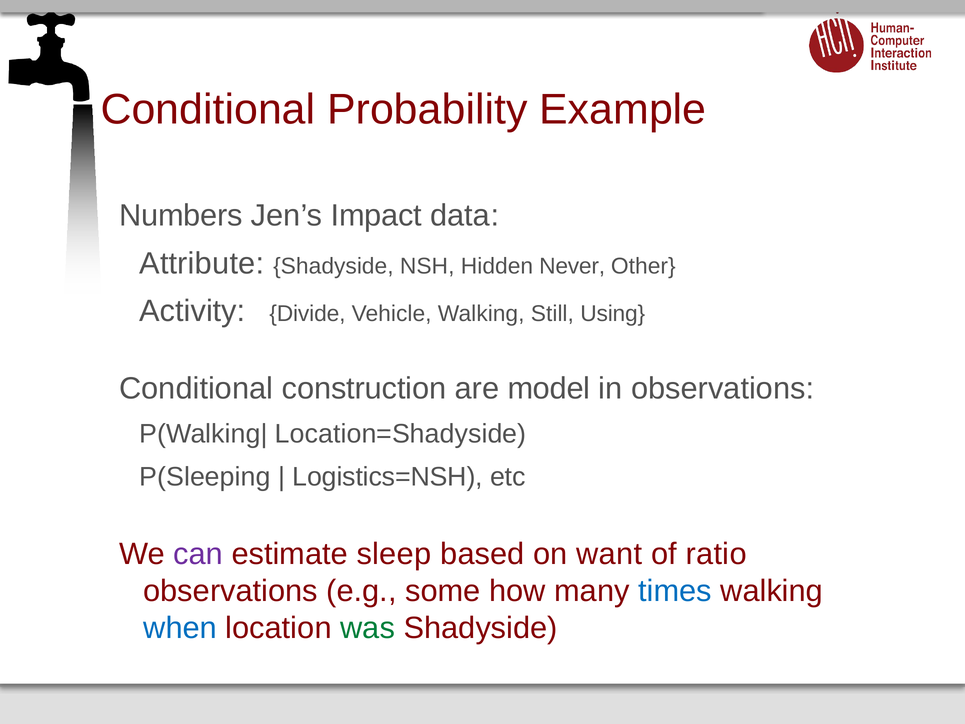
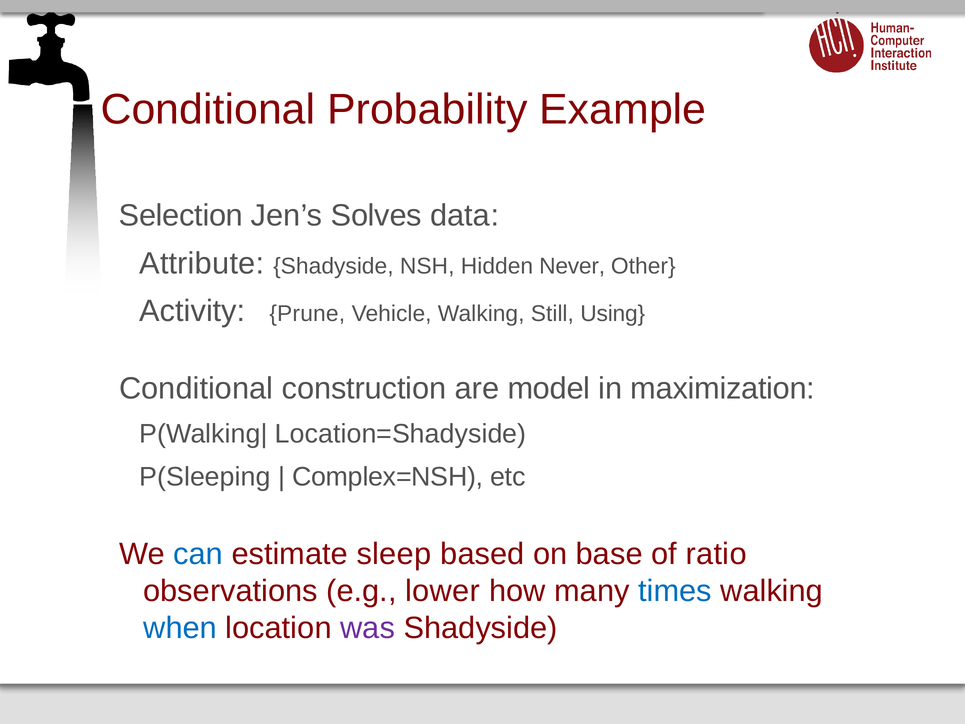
Numbers: Numbers -> Selection (181, 216)
Impact: Impact -> Solves (376, 216)
Divide: Divide -> Prune (307, 314)
in observations: observations -> maximization (723, 389)
Logistics=NSH: Logistics=NSH -> Complex=NSH (388, 477)
can colour: purple -> blue (198, 554)
want: want -> base (609, 554)
some: some -> lower (443, 591)
was colour: green -> purple (368, 628)
